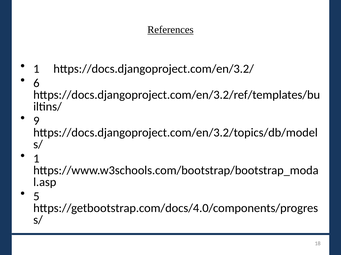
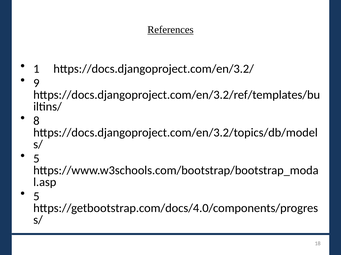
6: 6 -> 9 (36, 83)
9: 9 -> 8 (36, 121)
1: 1 -> 5 (36, 159)
